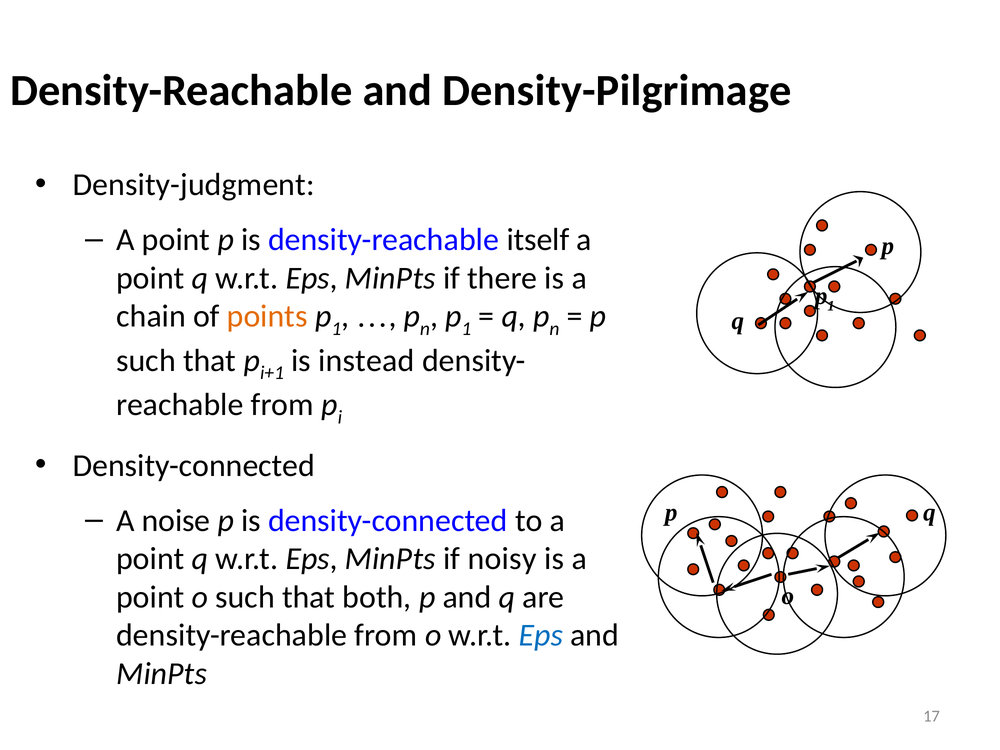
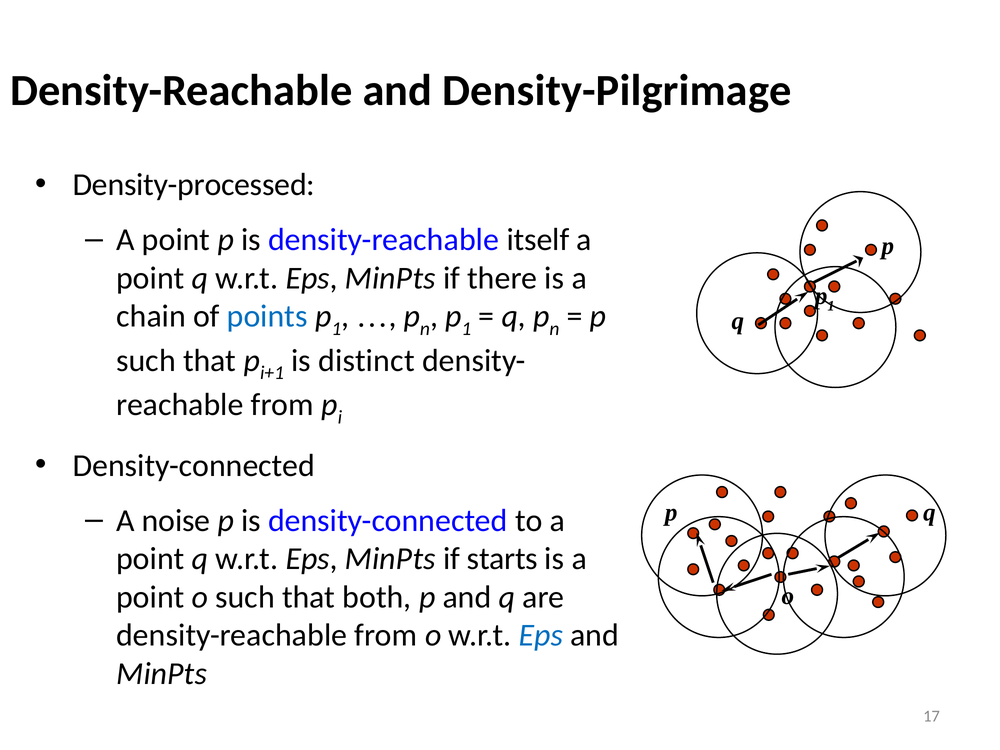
Density-judgment: Density-judgment -> Density-processed (194, 185)
points colour: orange -> blue (267, 316)
instead: instead -> distinct (366, 361)
noisy: noisy -> starts (502, 559)
